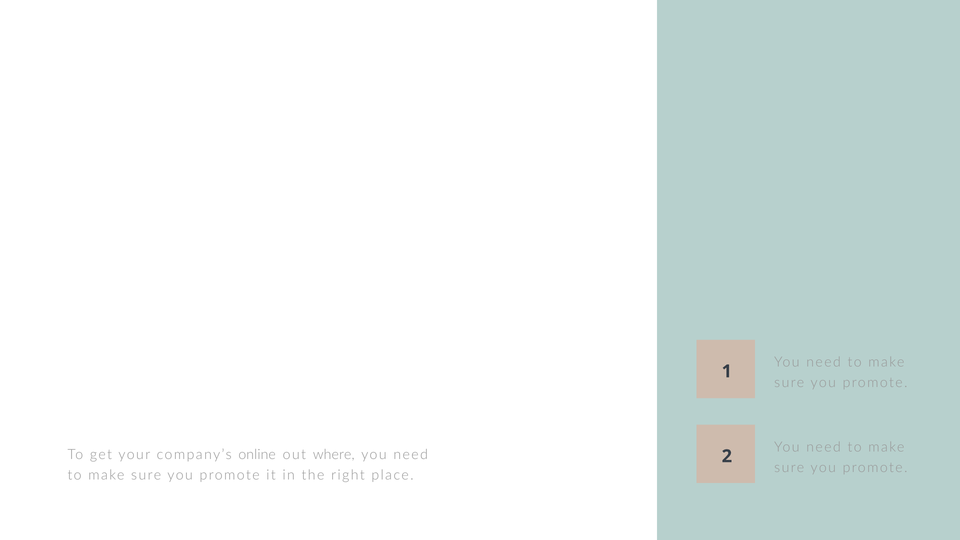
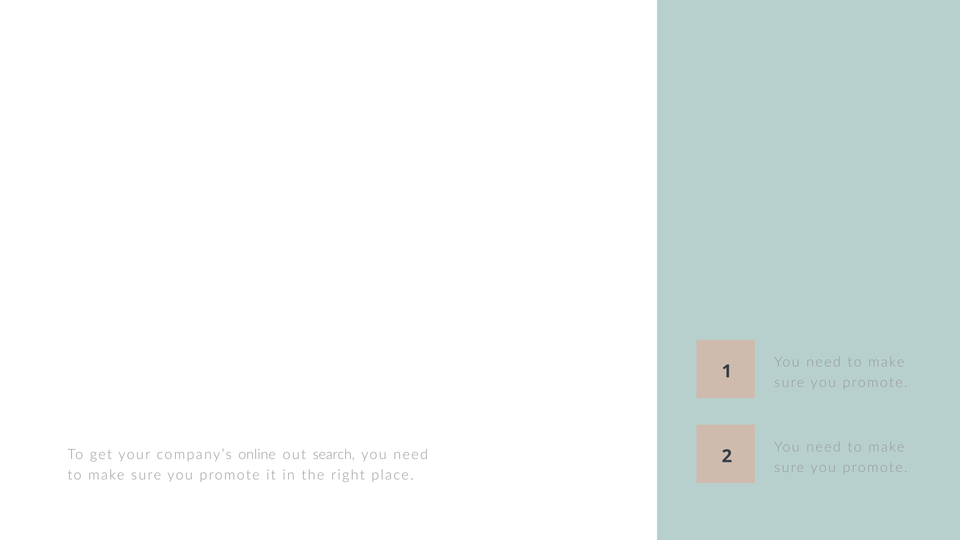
where: where -> search (334, 455)
